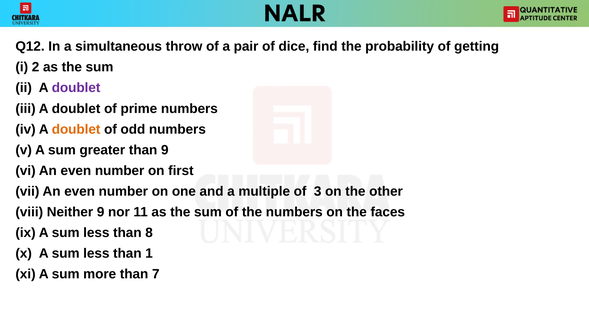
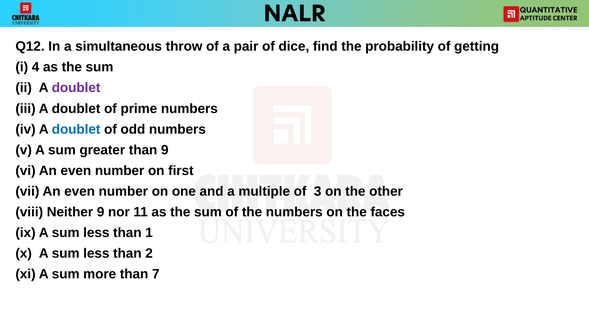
2: 2 -> 4 (36, 67)
doublet colour: orange -> blue (76, 129)
8: 8 -> 1 (149, 233)
1: 1 -> 2 (149, 254)
